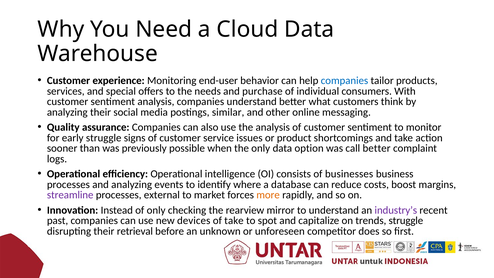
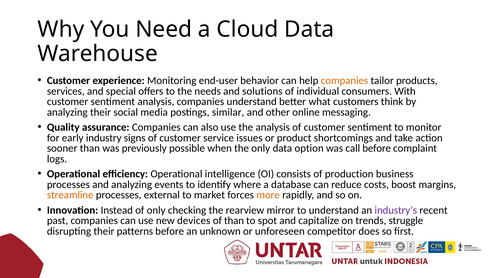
companies colour: blue -> orange (344, 81)
purchase: purchase -> solutions (262, 91)
early struggle: struggle -> industry (104, 138)
call better: better -> before (377, 148)
businesses: businesses -> production (349, 174)
streamline colour: purple -> orange (70, 195)
of take: take -> than (234, 221)
retrieval: retrieval -> patterns (135, 231)
